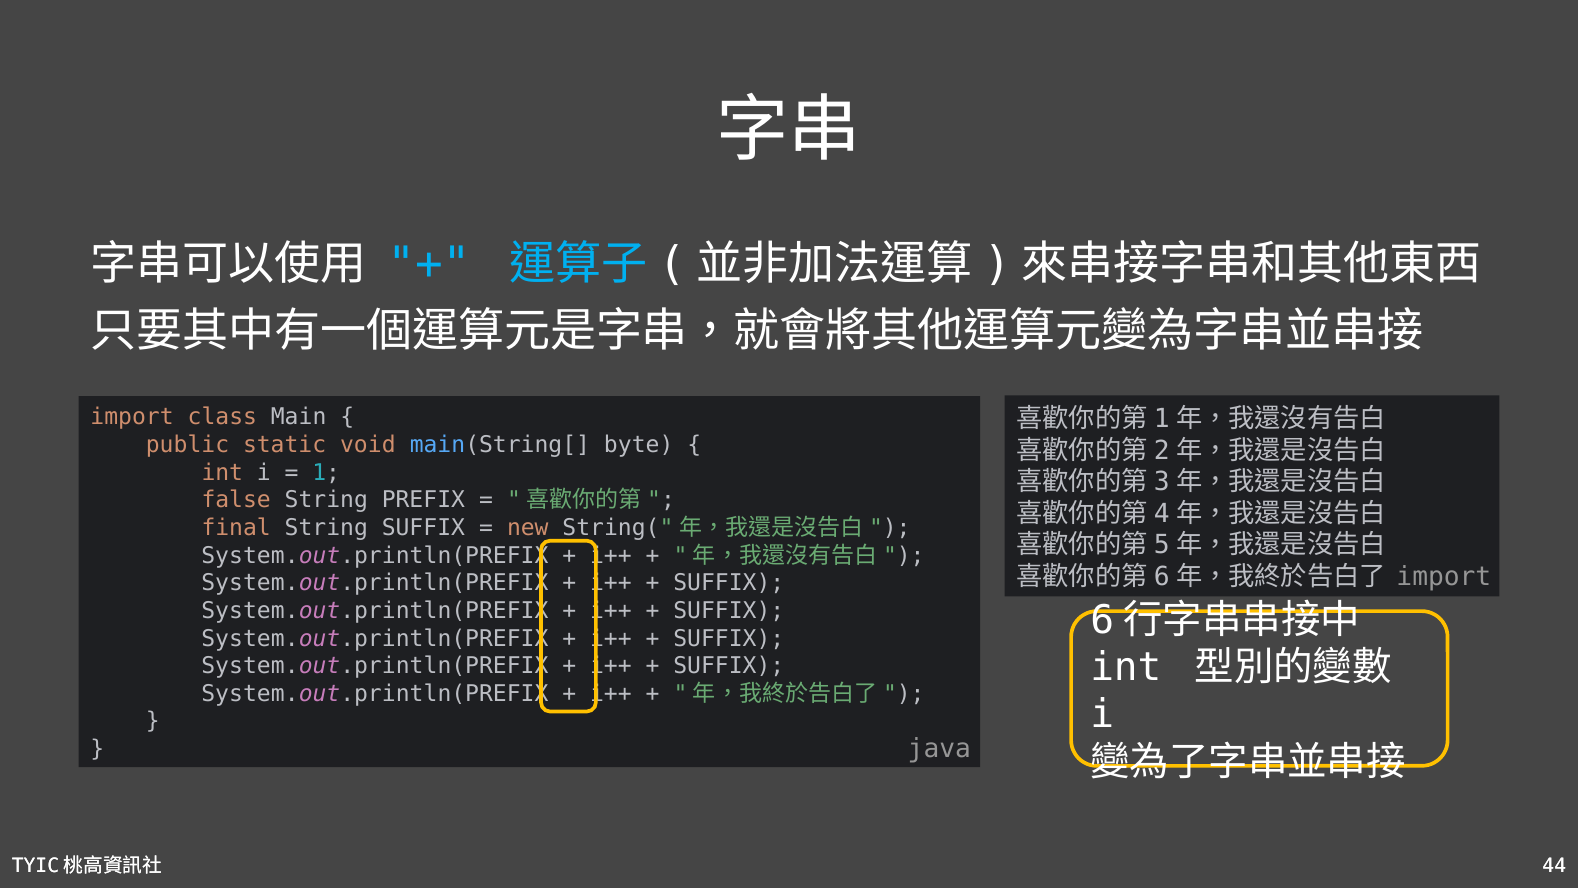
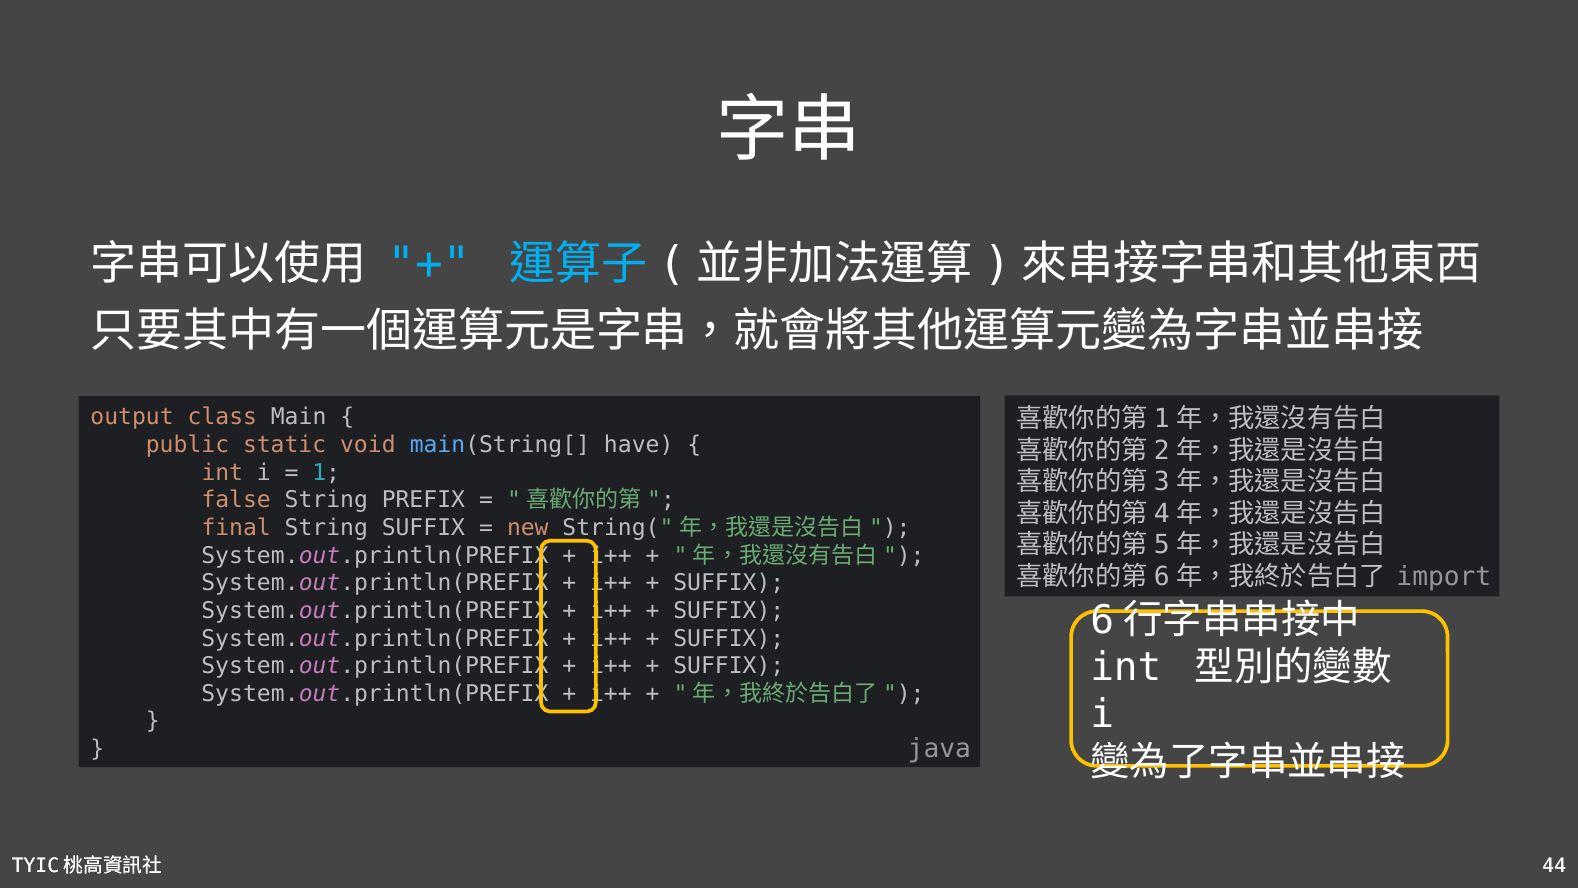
import: import -> output (132, 417)
byte: byte -> have (639, 445)
